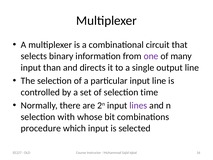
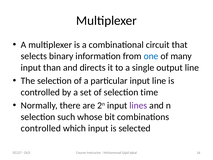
one colour: purple -> blue (151, 56)
with: with -> such (66, 117)
procedure: procedure -> controlled (41, 128)
